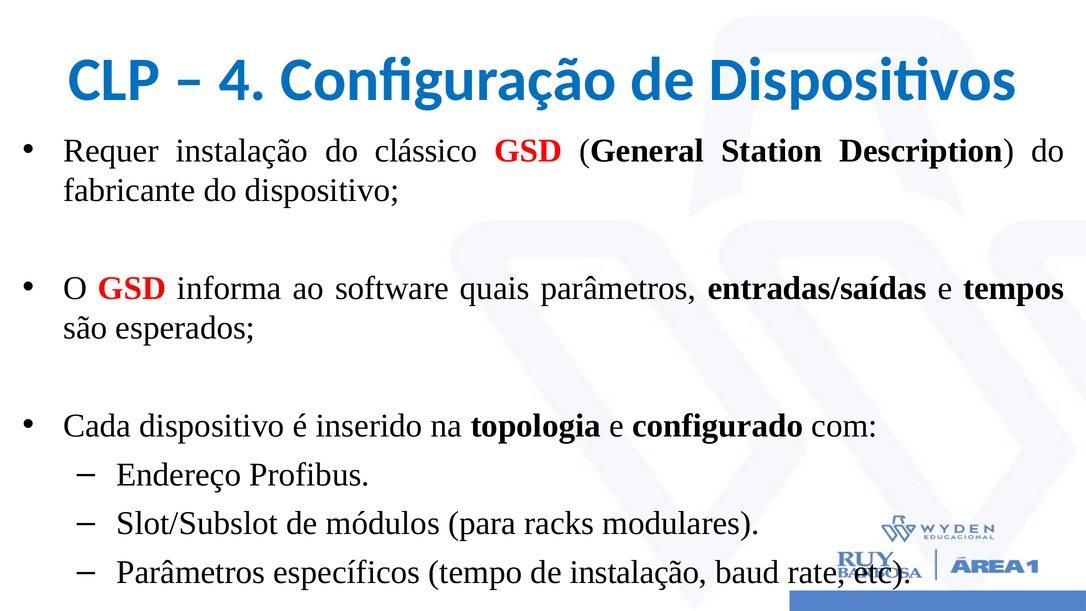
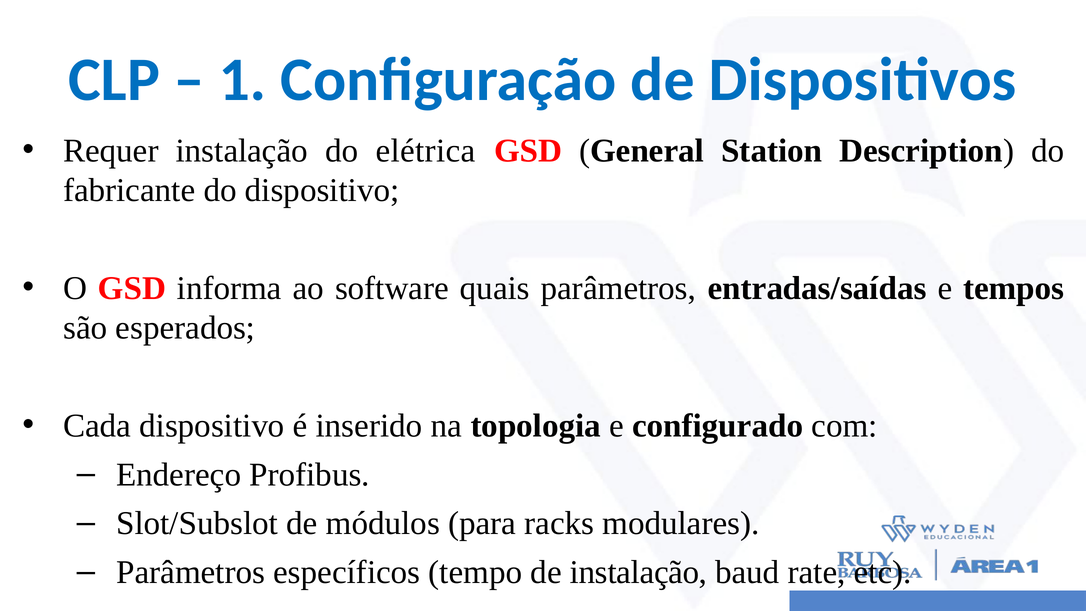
4: 4 -> 1 (243, 80)
clássico: clássico -> elétrica (426, 151)
